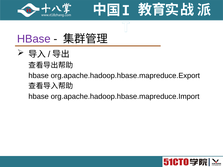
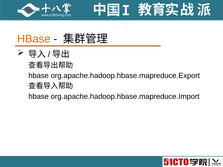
HBase colour: purple -> orange (34, 39)
